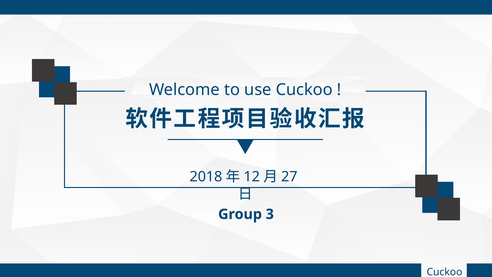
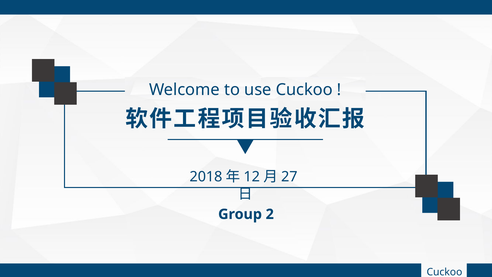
3: 3 -> 2 (270, 214)
